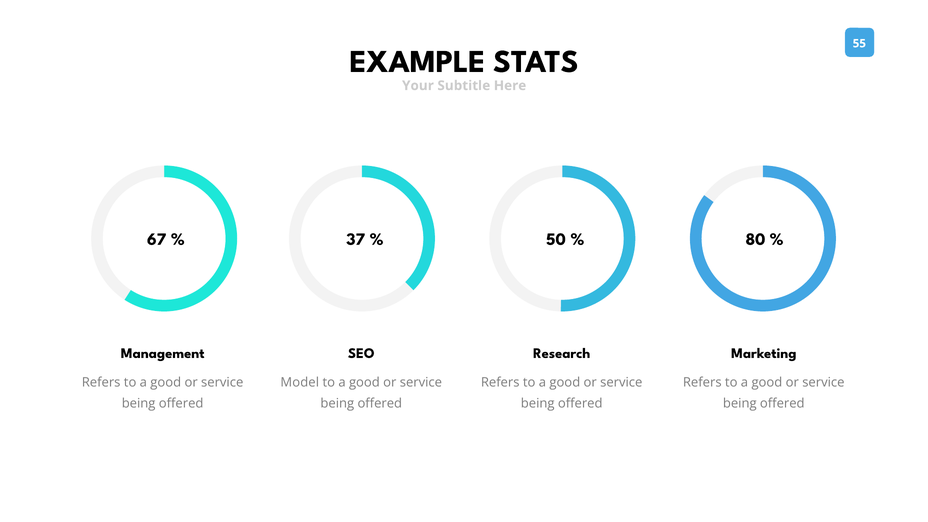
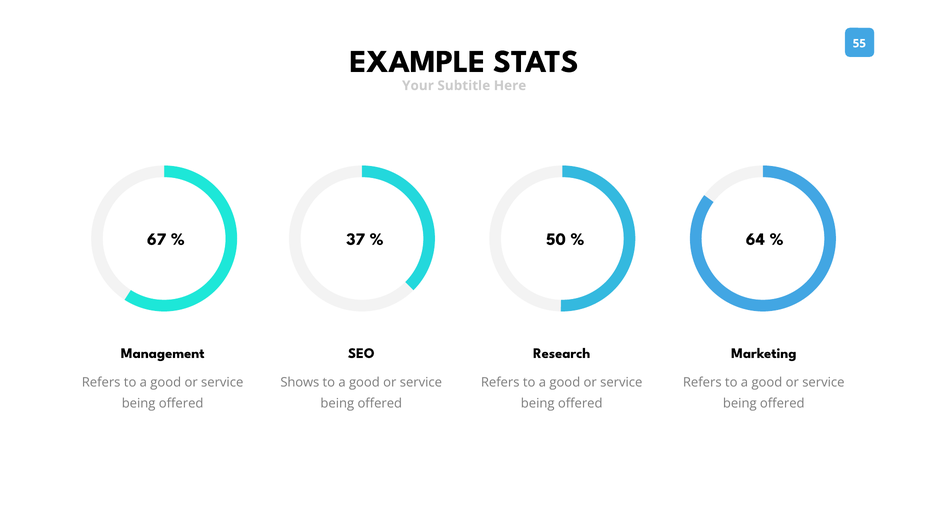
80: 80 -> 64 (755, 239)
Model: Model -> Shows (300, 383)
